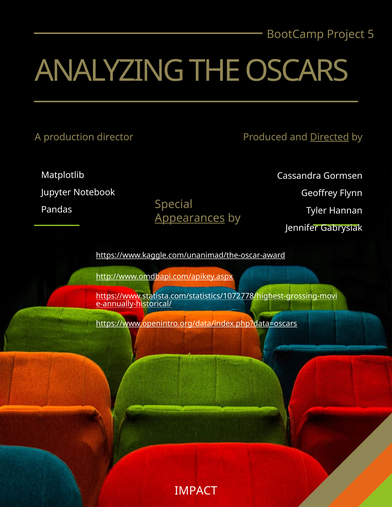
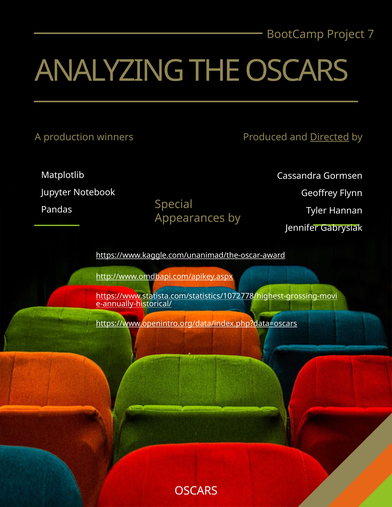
5: 5 -> 7 (371, 34)
director: director -> winners (115, 137)
Appearances underline: present -> none (190, 218)
IMPACT: IMPACT -> OSCARS (196, 491)
